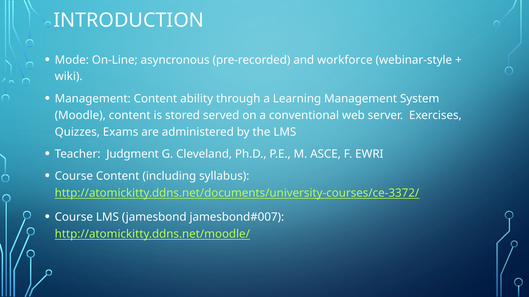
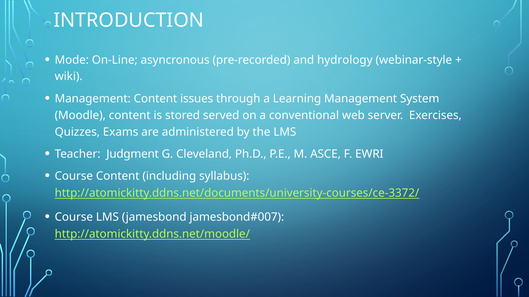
workforce: workforce -> hydrology (345, 60)
ability: ability -> issues (197, 99)
